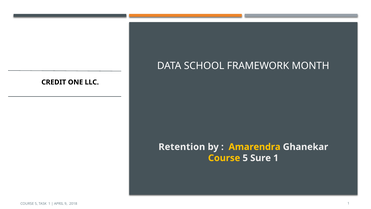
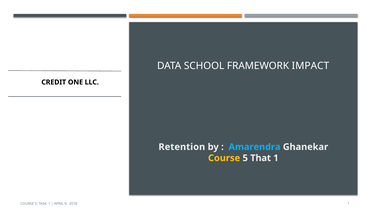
MONTH: MONTH -> IMPACT (310, 66)
Amarendra colour: yellow -> light blue (255, 147)
Sure: Sure -> That (261, 158)
